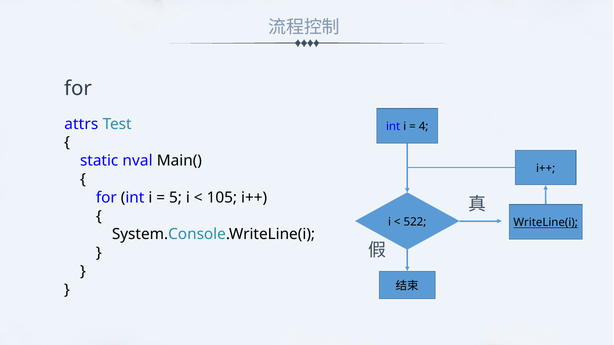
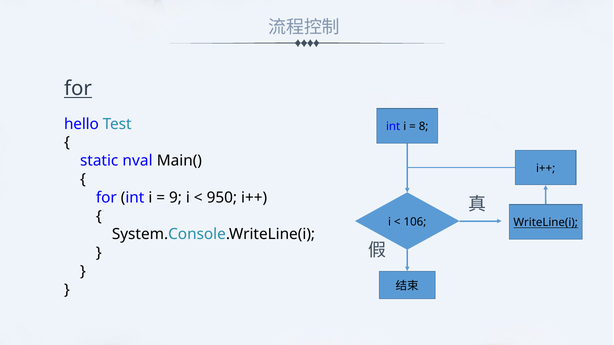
for underline: none -> present (78, 89)
attrs: attrs -> hello (81, 124)
4: 4 -> 8 (424, 127)
5: 5 -> 9 (176, 198)
105: 105 -> 950 (222, 198)
522: 522 -> 106 (415, 222)
